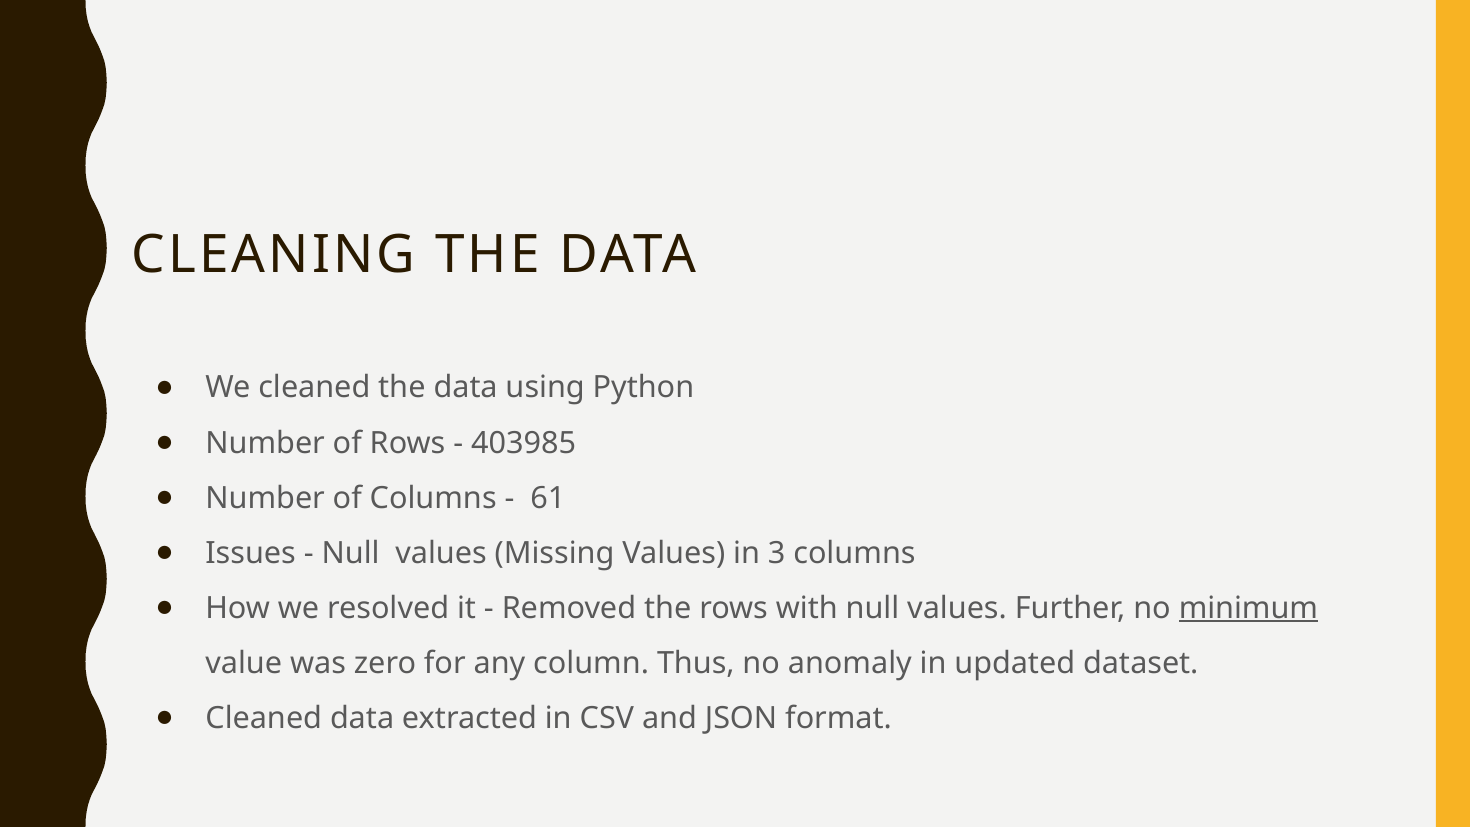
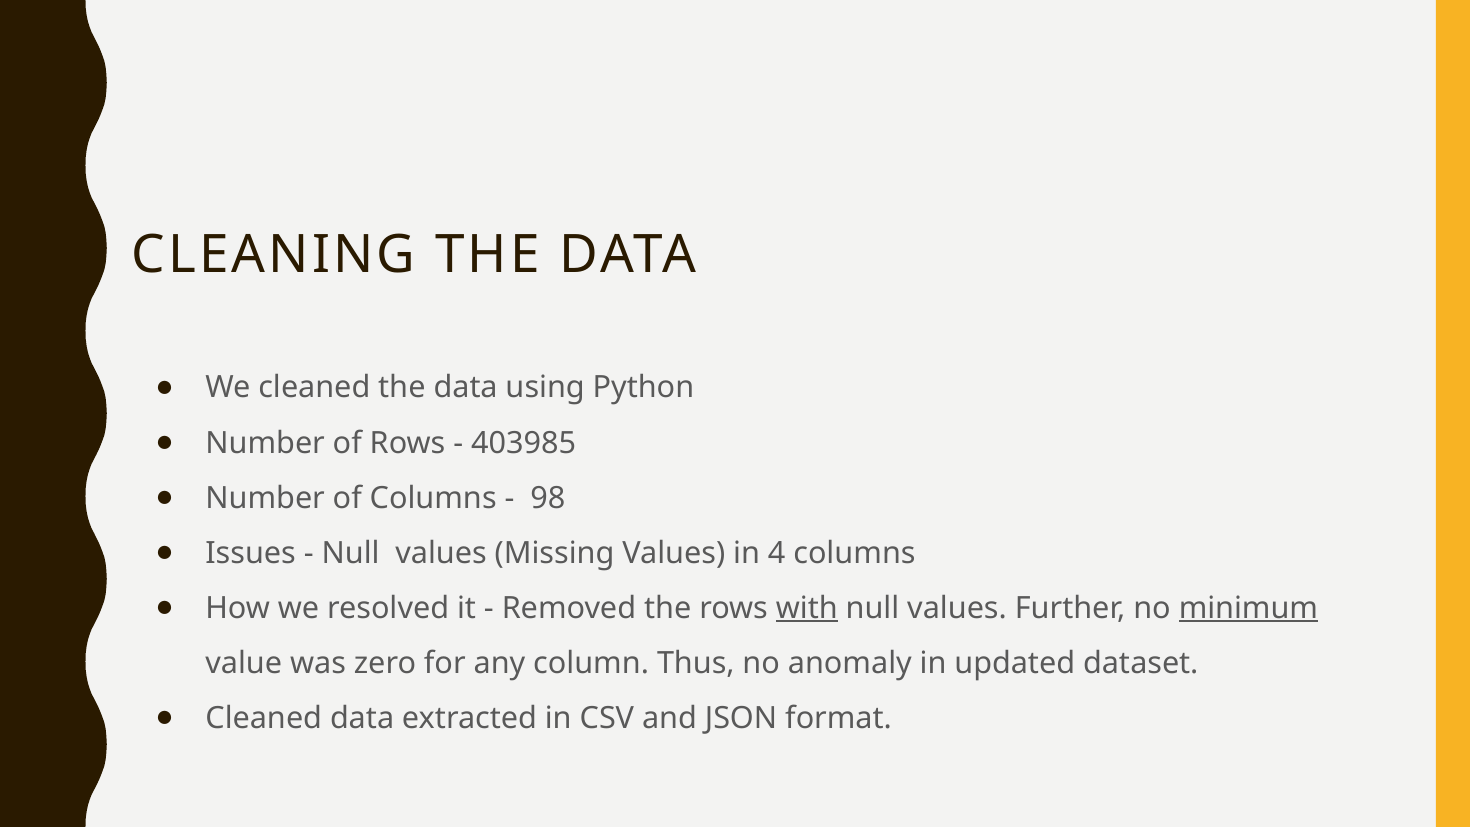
61: 61 -> 98 (548, 498)
3: 3 -> 4 (777, 553)
with underline: none -> present (807, 608)
